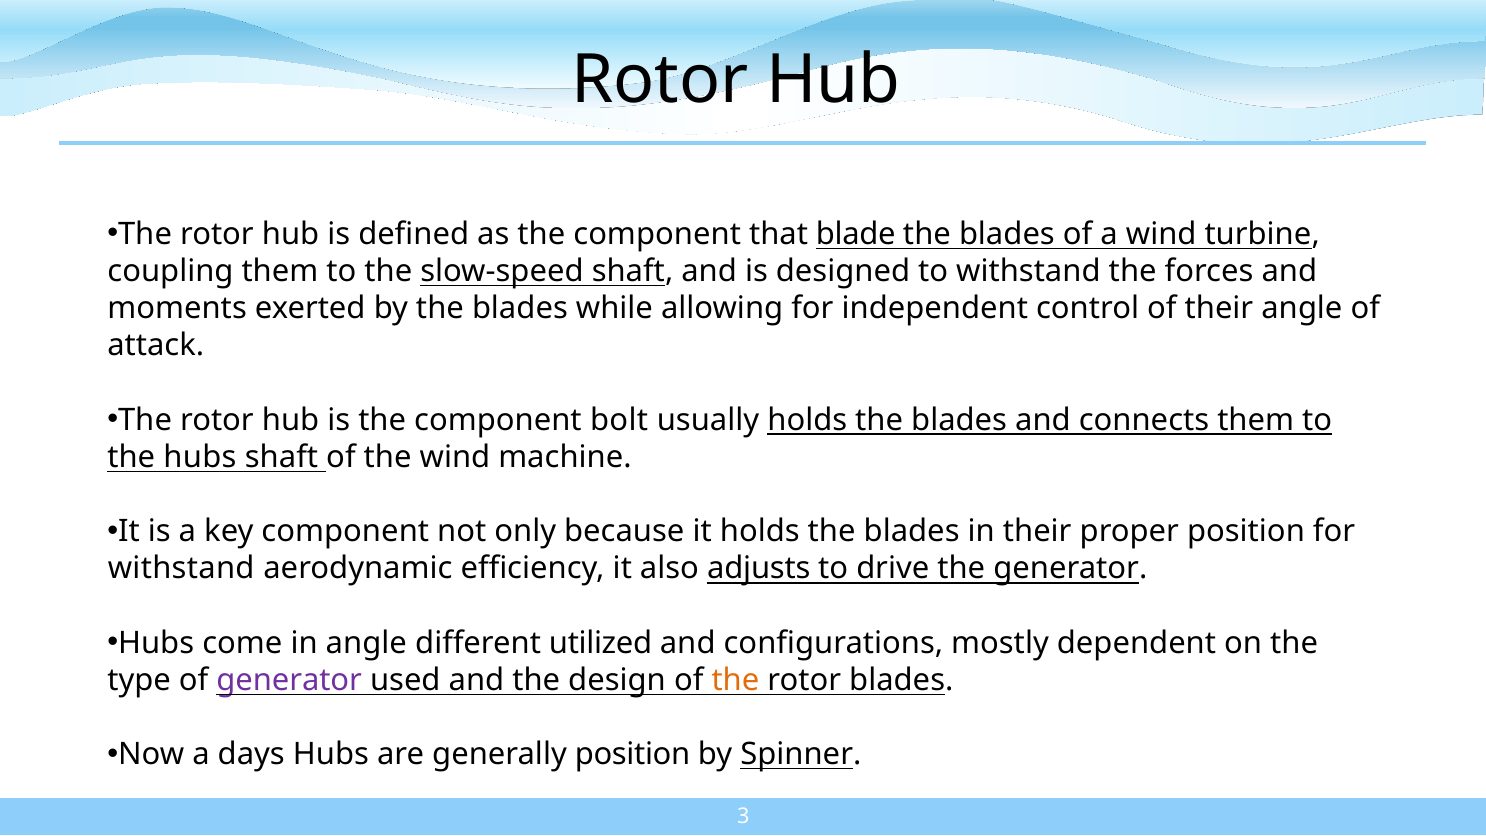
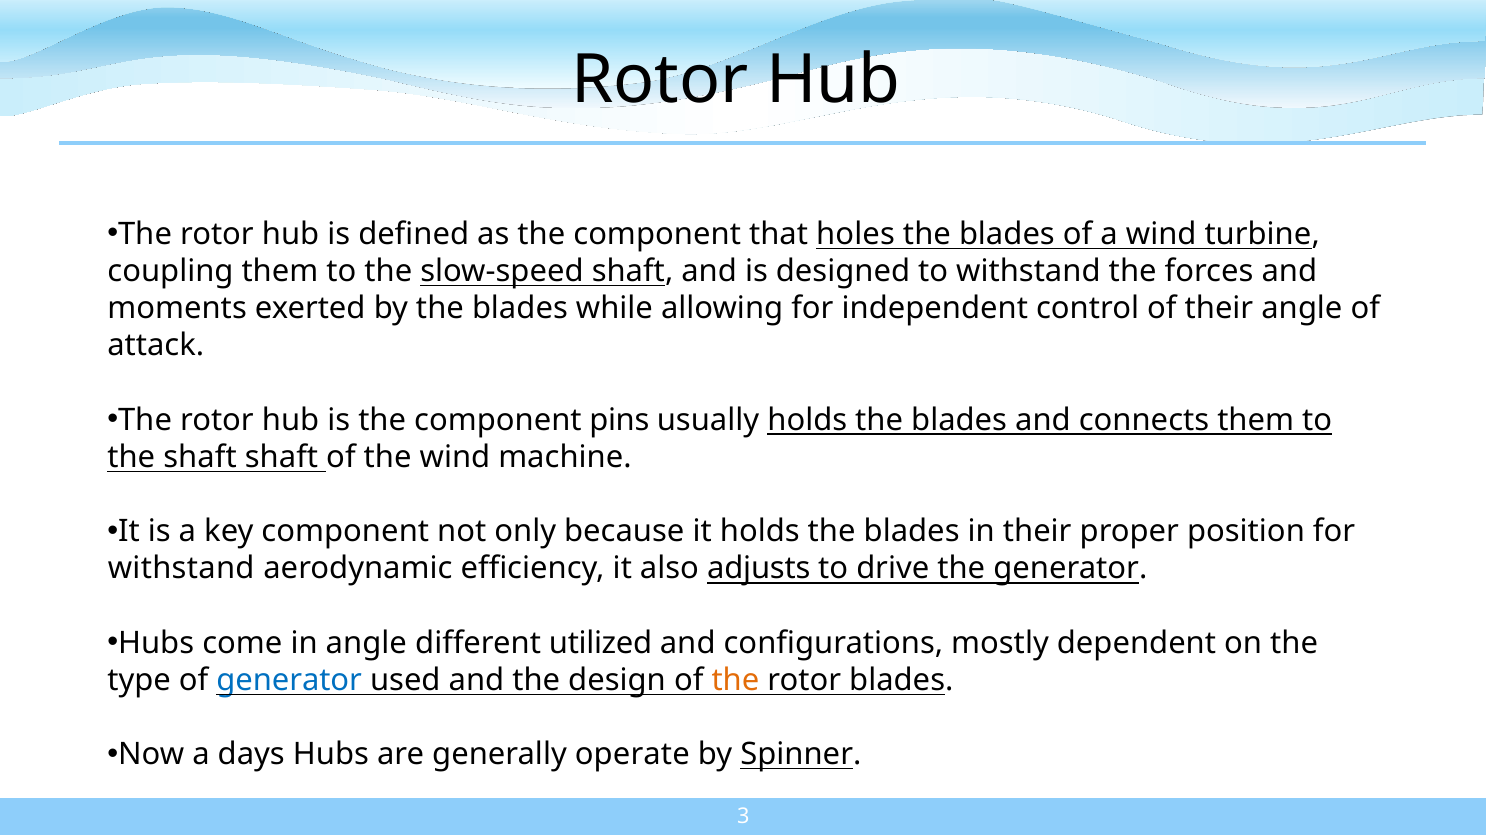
blade: blade -> holes (856, 234)
bolt: bolt -> pins (619, 420)
the hubs: hubs -> shaft (200, 457)
generator colour: purple -> blue (289, 680)
generally position: position -> operate (632, 754)
